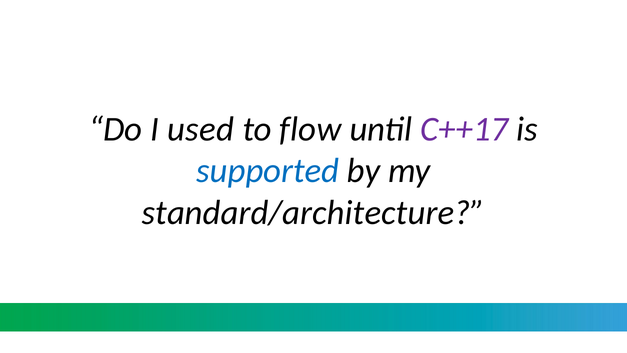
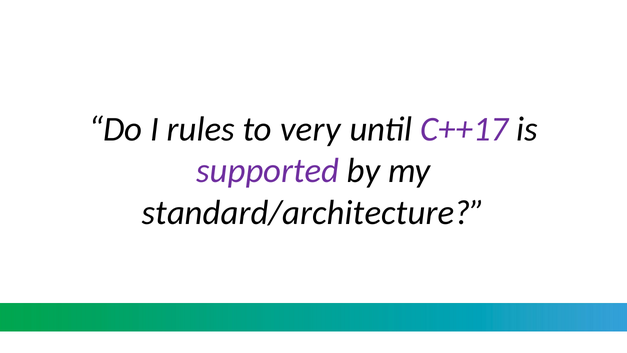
used: used -> rules (201, 129)
flow: flow -> very (310, 129)
supported colour: blue -> purple (268, 171)
